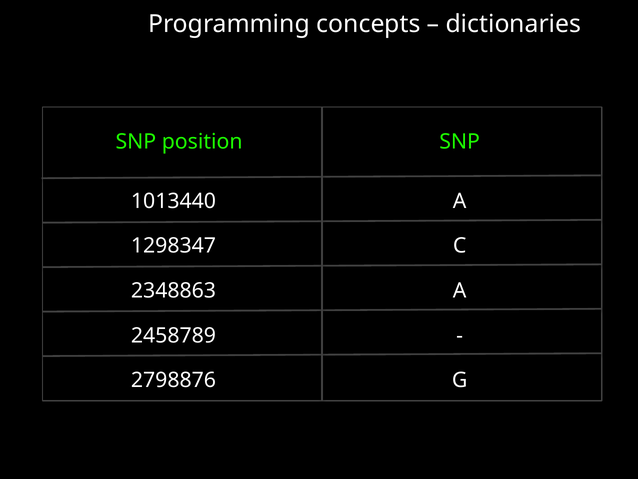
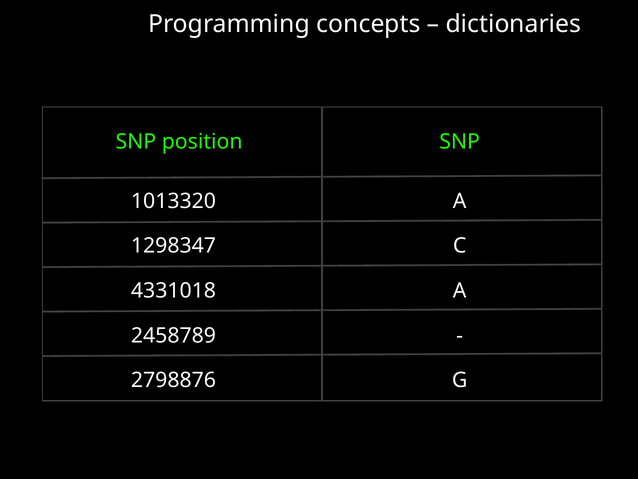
1013440: 1013440 -> 1013320 (174, 201)
2348863: 2348863 -> 4331018 (174, 290)
